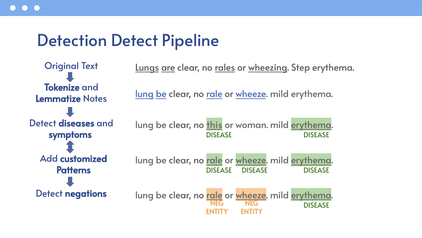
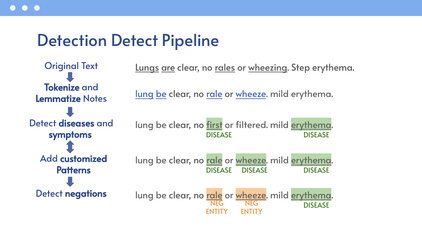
this: this -> first (215, 125)
woman: woman -> filtered (252, 125)
